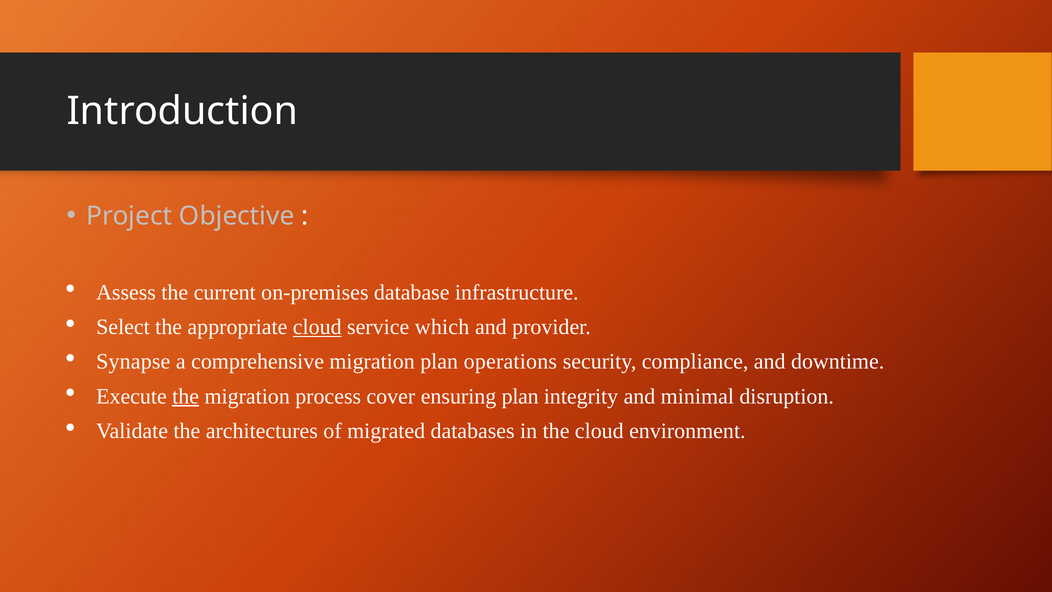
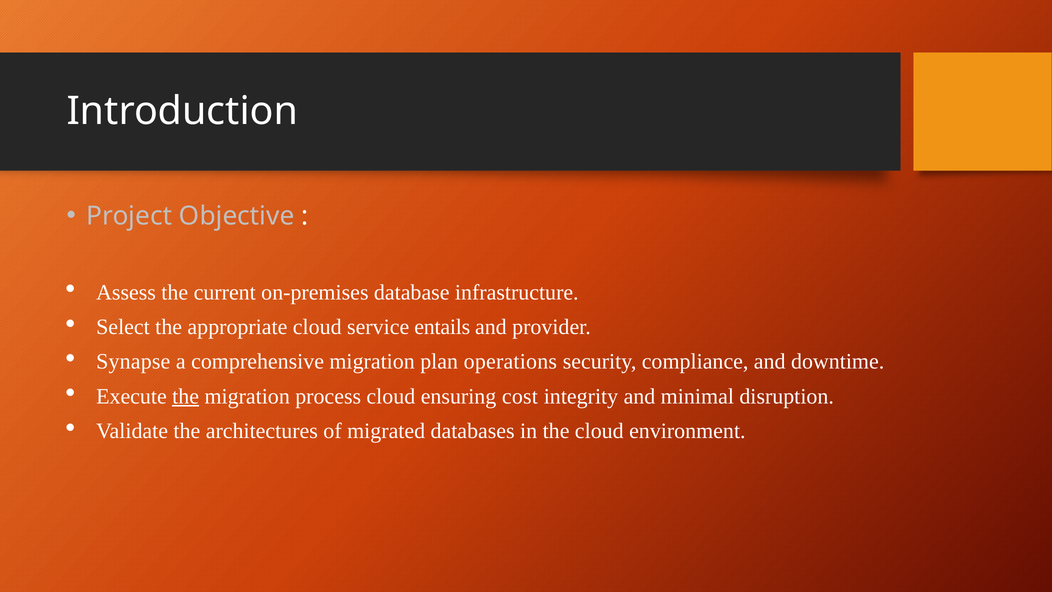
cloud underline: present -> none (317, 327)
which: which -> entails (442, 327)
process cover: cover -> cloud (391, 396)
ensuring plan: plan -> cost (520, 396)
